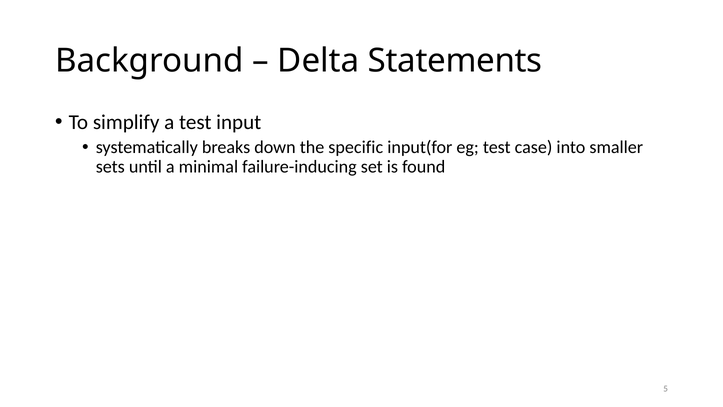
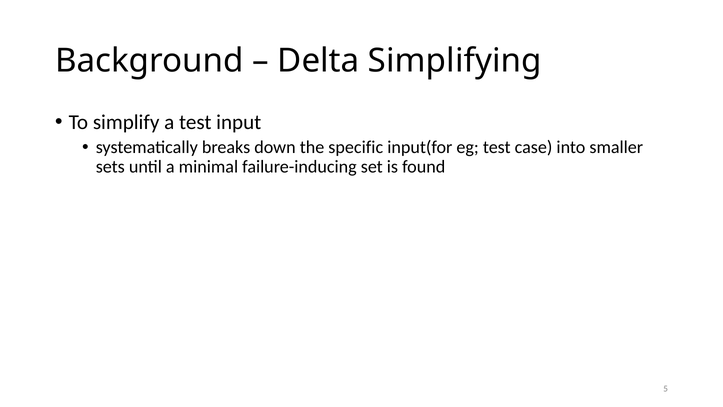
Statements: Statements -> Simplifying (455, 61)
